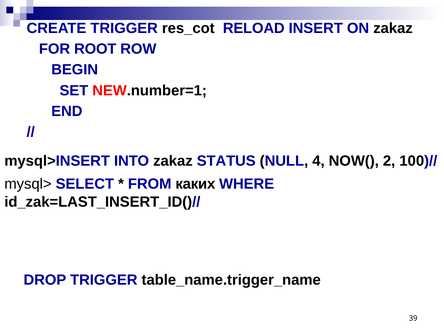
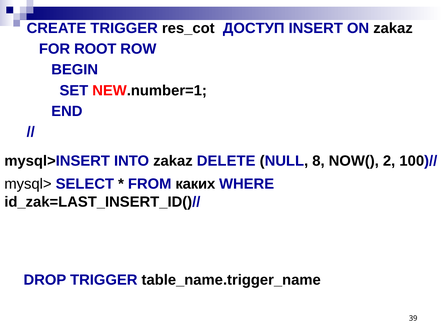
RELOAD: RELOAD -> ДОСТУП (254, 28)
STATUS: STATUS -> DELETE (226, 161)
4: 4 -> 8 (318, 161)
